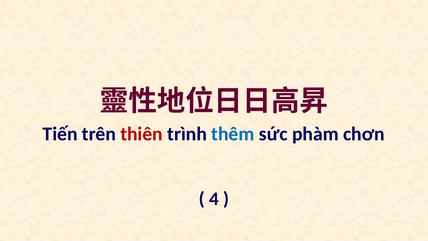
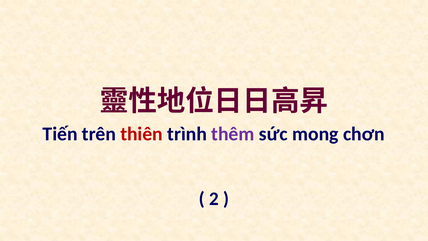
thêm colour: blue -> purple (233, 134)
phàm: phàm -> mong (315, 134)
4: 4 -> 2 (214, 199)
